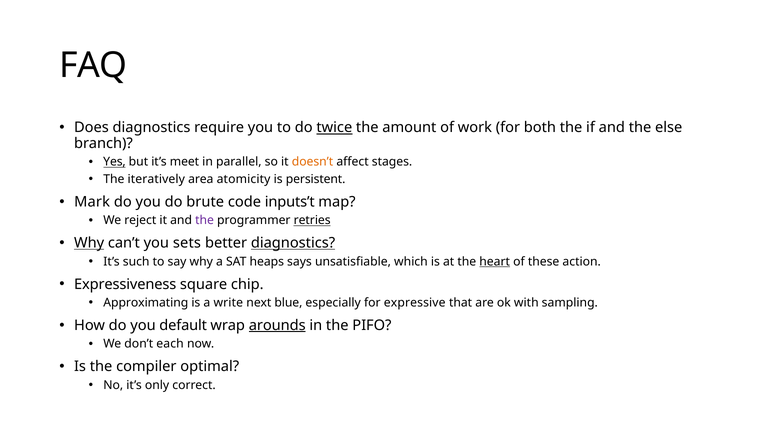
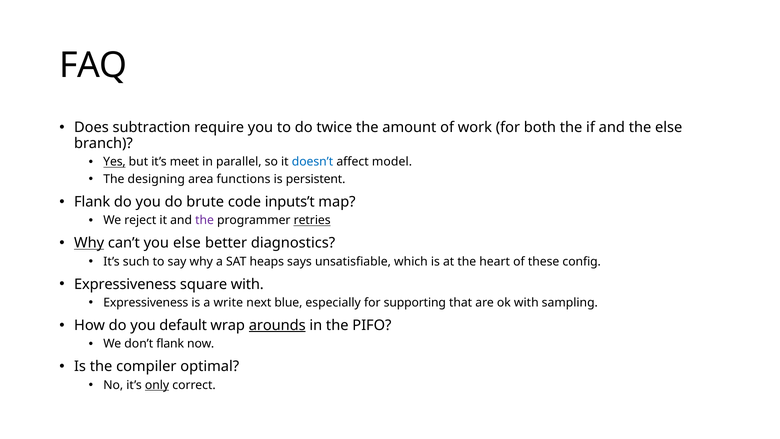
Does diagnostics: diagnostics -> subtraction (152, 128)
twice underline: present -> none (334, 128)
doesn’t colour: orange -> blue (313, 162)
stages: stages -> model (392, 162)
iteratively: iteratively -> designing (156, 179)
atomicity: atomicity -> functions (244, 179)
Mark: Mark -> Flank (92, 202)
you sets: sets -> else (187, 243)
diagnostics underline: present -> none (293, 243)
heart underline: present -> none (495, 261)
action: action -> config (582, 261)
square chip: chip -> with (247, 284)
Approximating: Approximating -> Expressiveness (146, 303)
expressive: expressive -> supporting (415, 303)
don’t each: each -> flank (170, 344)
only underline: none -> present (157, 385)
